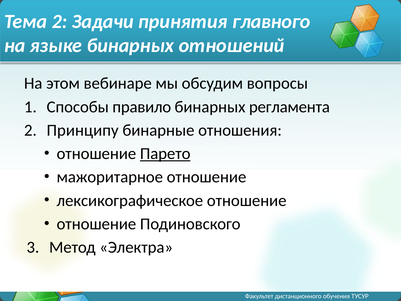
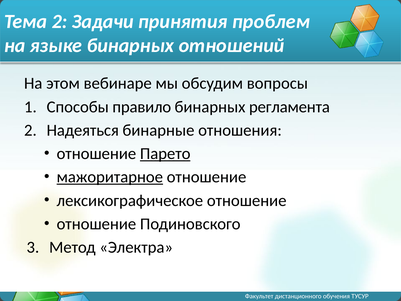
главного: главного -> проблем (271, 22)
Принципу: Принципу -> Надеяться (83, 130)
мажоритарное underline: none -> present (110, 177)
